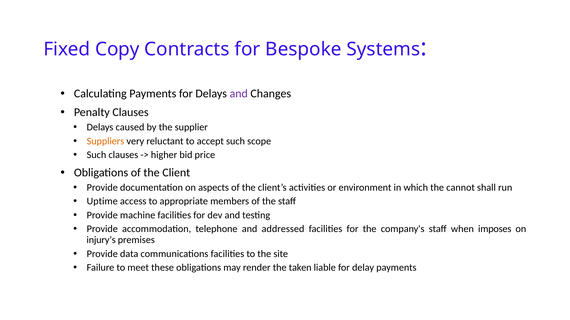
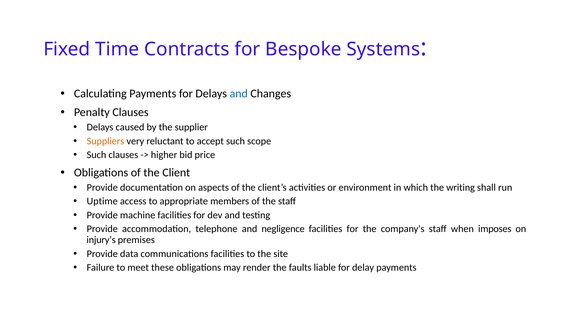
Copy: Copy -> Time (117, 49)
and colour: purple -> blue (239, 94)
cannot: cannot -> writing (461, 188)
addressed: addressed -> negligence (283, 229)
taken: taken -> faults (300, 268)
